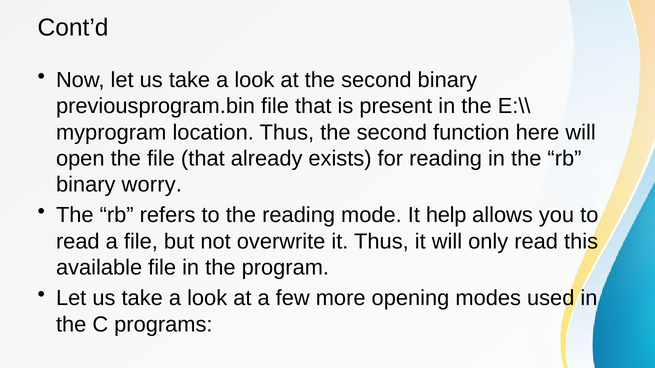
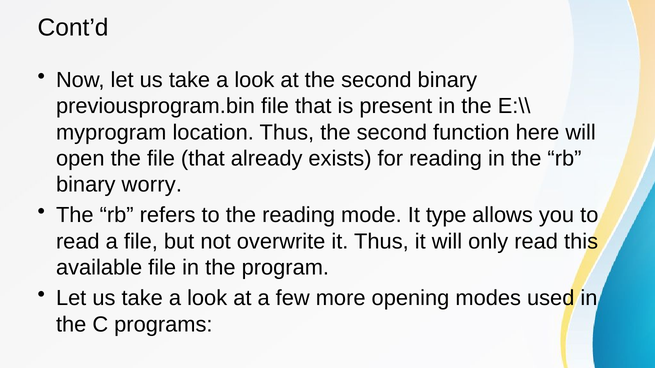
help: help -> type (446, 216)
